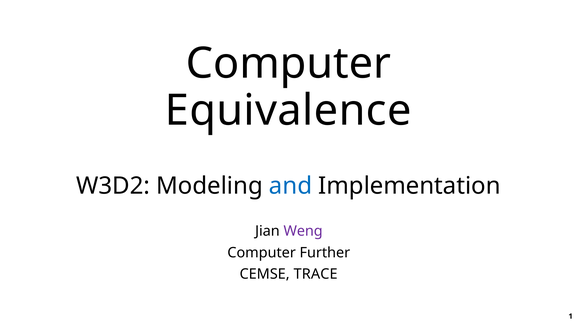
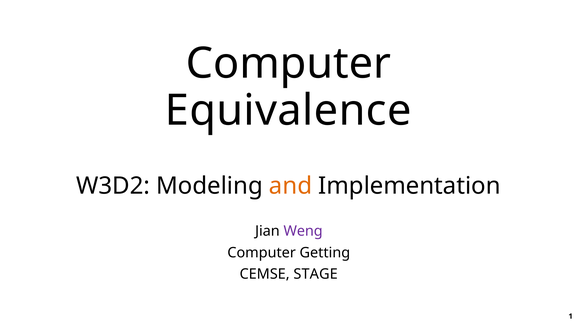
and colour: blue -> orange (291, 186)
Further: Further -> Getting (325, 252)
TRACE: TRACE -> STAGE (316, 274)
